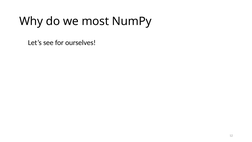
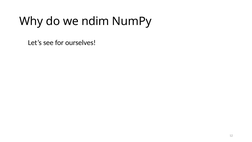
most: most -> ndim (95, 21)
